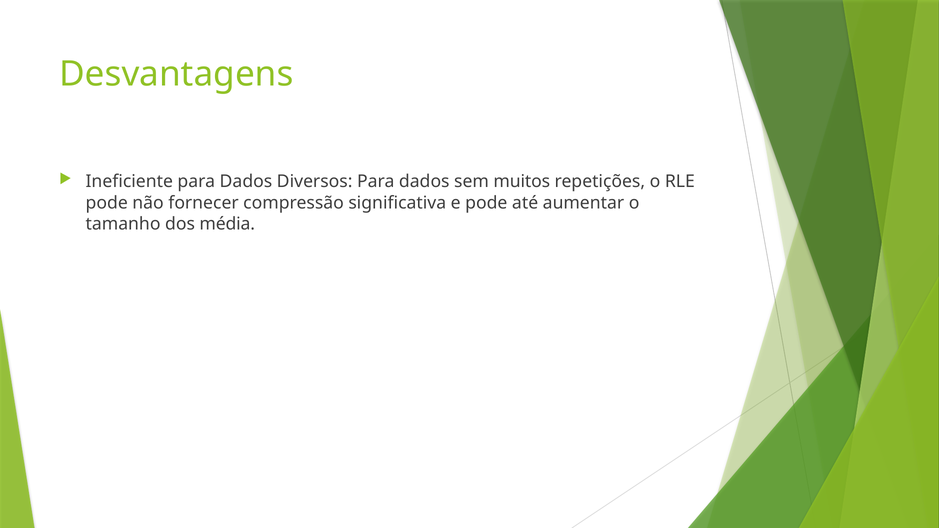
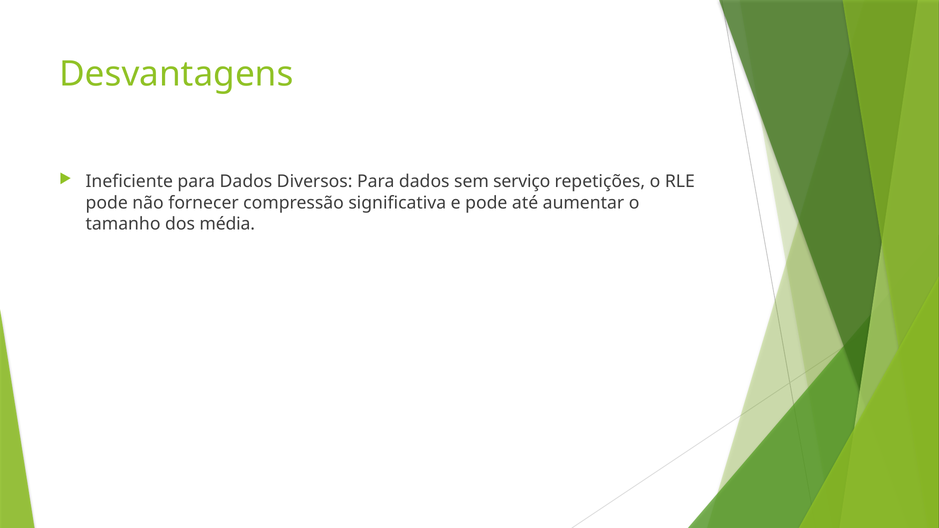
muitos: muitos -> serviço (522, 182)
